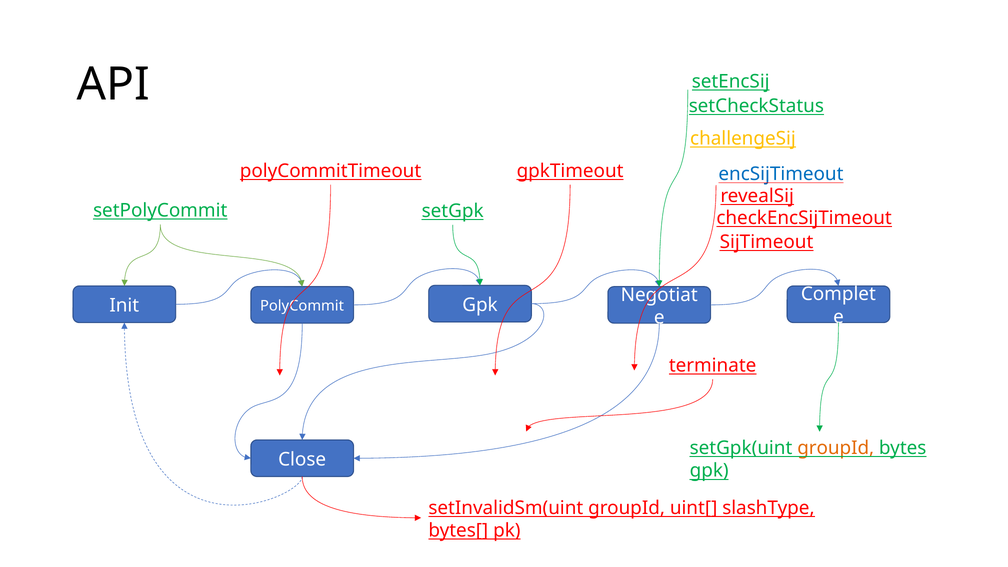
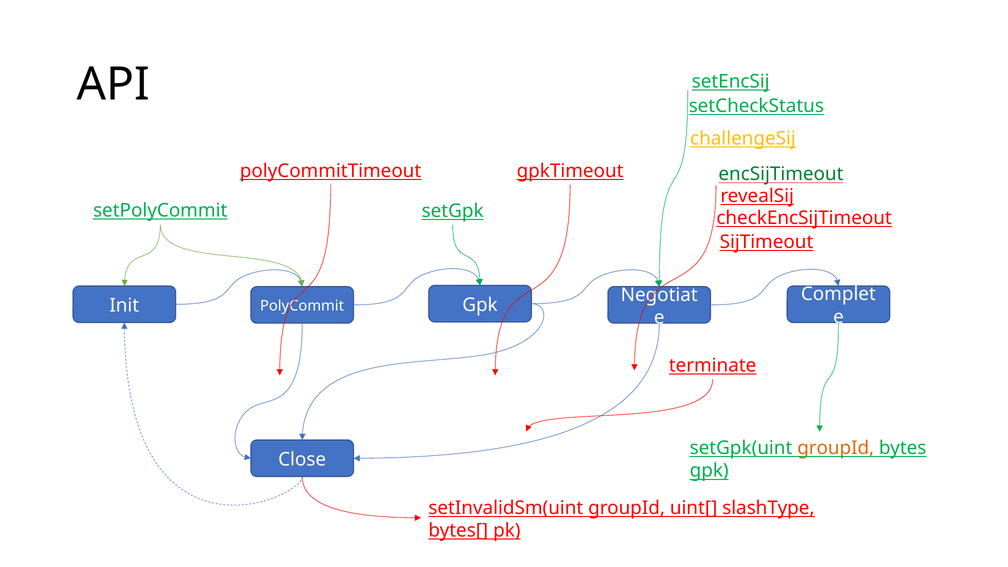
encSijTimeout colour: blue -> green (781, 174)
